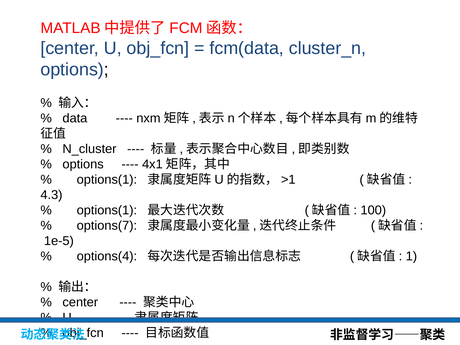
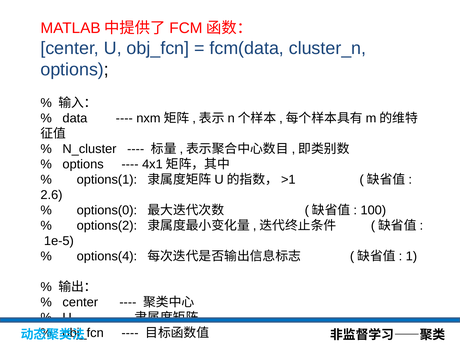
4.3: 4.3 -> 2.6 (51, 195)
options(1: options(1 -> options(0 (107, 210)
options(7: options(7 -> options(2 (107, 226)
